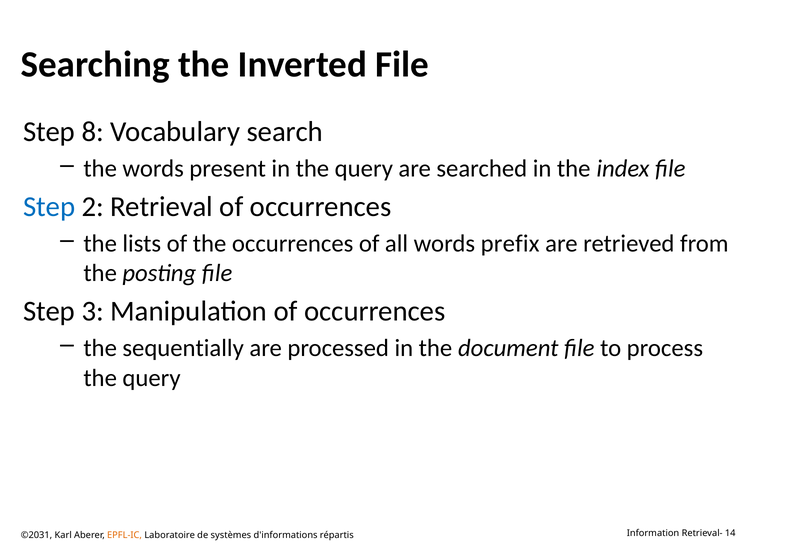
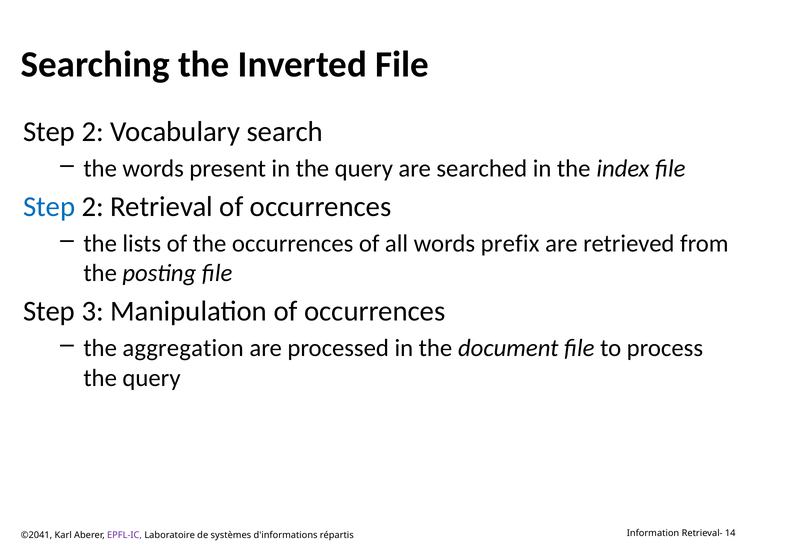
8: 8 -> 2 (93, 132)
sequentially: sequentially -> aggregation (183, 348)
©2031: ©2031 -> ©2041 (37, 535)
EPFL-IC colour: orange -> purple (125, 535)
